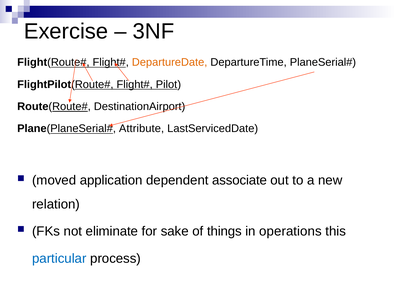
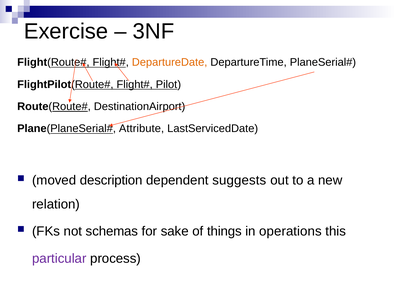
application: application -> description (111, 180)
associate: associate -> suggests (239, 180)
eliminate: eliminate -> schemas (112, 231)
particular colour: blue -> purple (59, 258)
